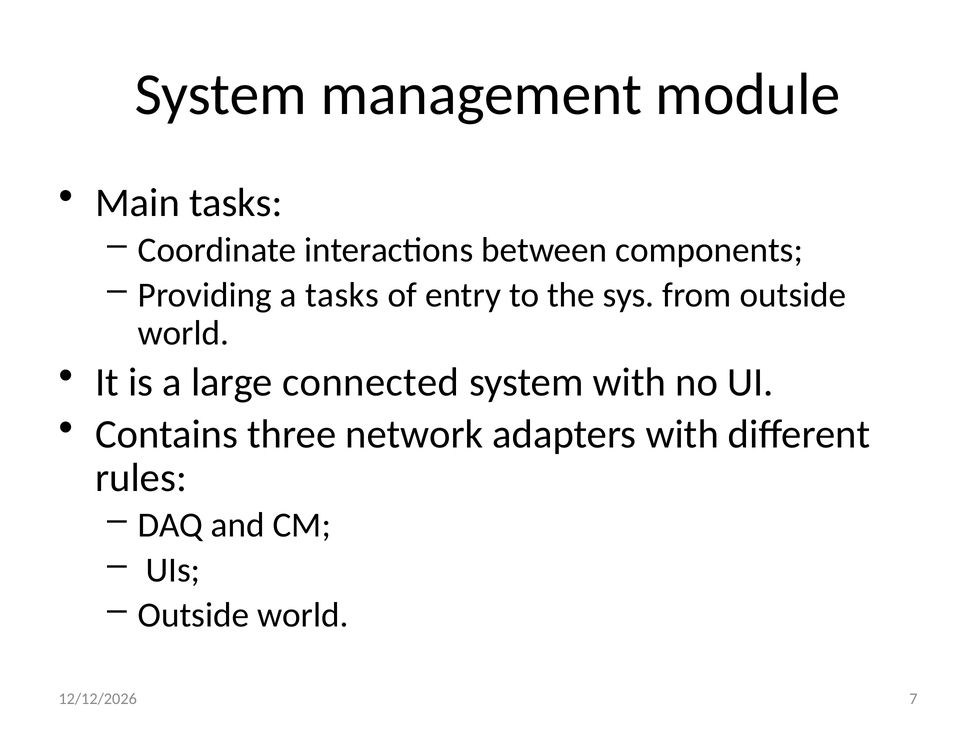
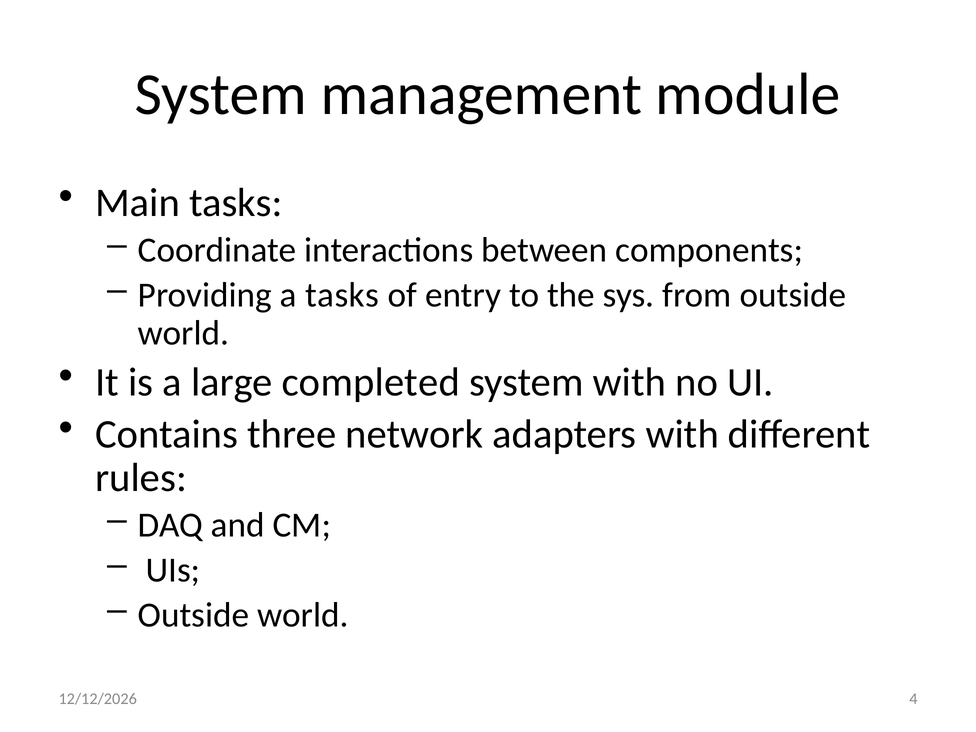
connected: connected -> completed (371, 382)
7: 7 -> 4 (913, 699)
